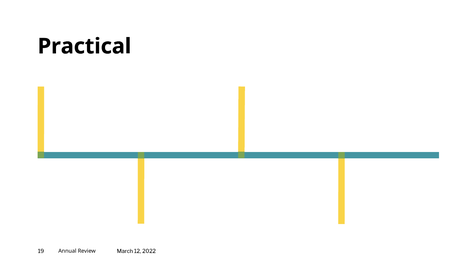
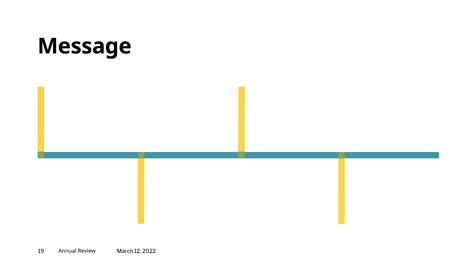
Practical: Practical -> Message (85, 46)
